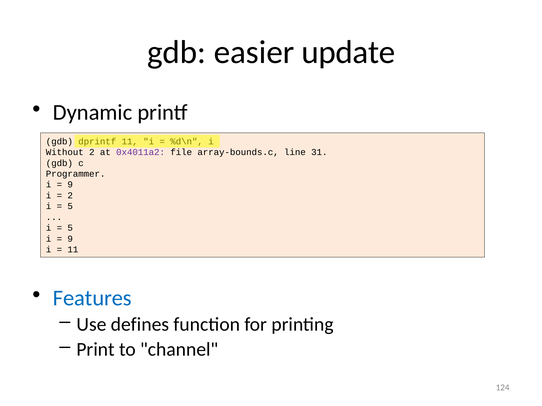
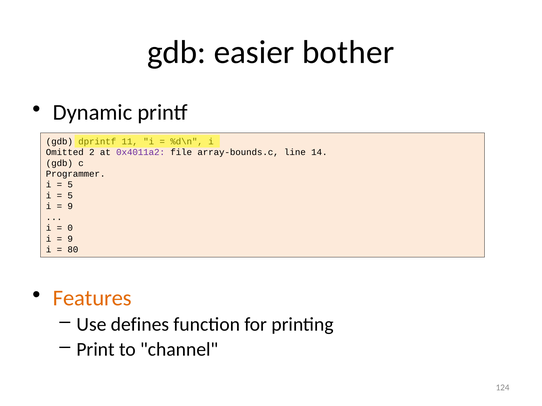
update: update -> bother (348, 52)
Without: Without -> Omitted (65, 152)
31: 31 -> 14 (319, 152)
9: 9 -> 5 (70, 185)
2: 2 -> 5 (70, 196)
5: 5 -> 9 (70, 207)
5: 5 -> 0 (70, 228)
11: 11 -> 80 (73, 250)
Features colour: blue -> orange (92, 299)
